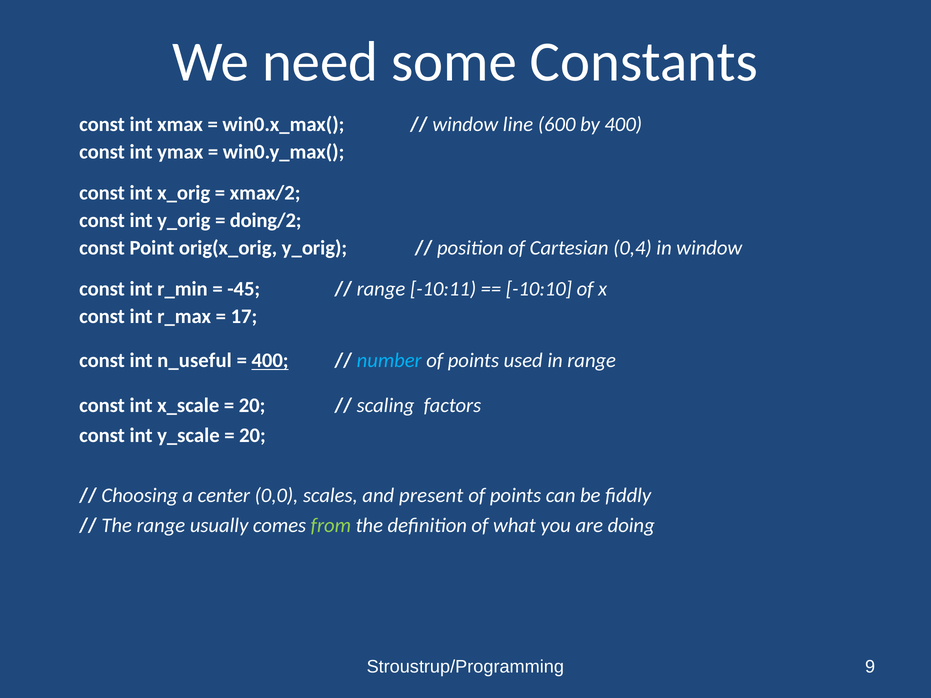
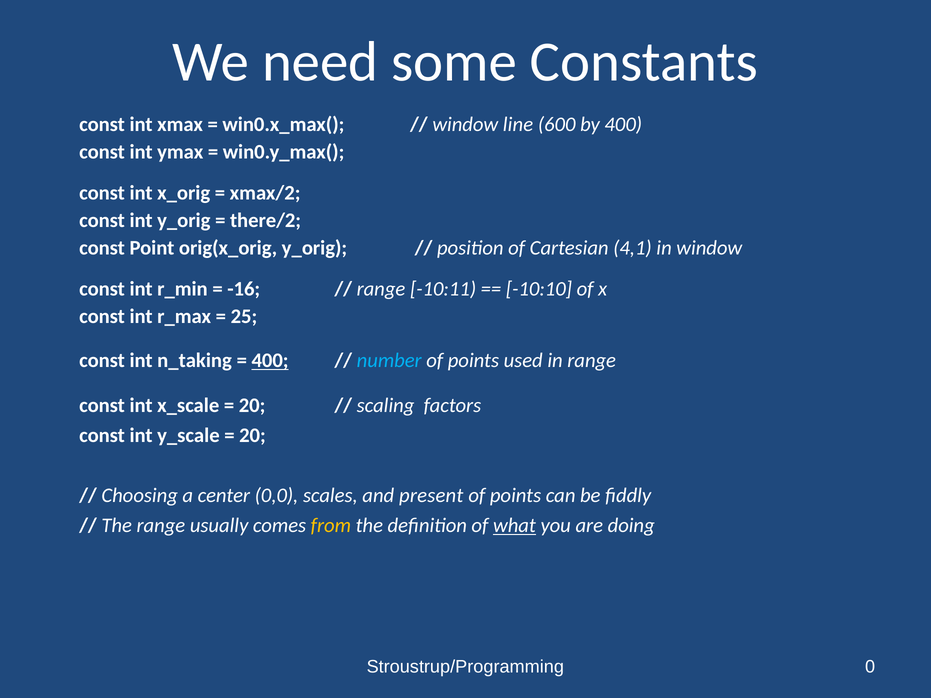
doing/2: doing/2 -> there/2 (266, 221)
0,4: 0,4 -> 4,1 (632, 248)
-45: -45 -> -16 (244, 289)
17: 17 -> 25 (244, 317)
n_useful: n_useful -> n_taking (195, 361)
from colour: light green -> yellow (331, 526)
what underline: none -> present (514, 526)
9: 9 -> 0 (870, 667)
